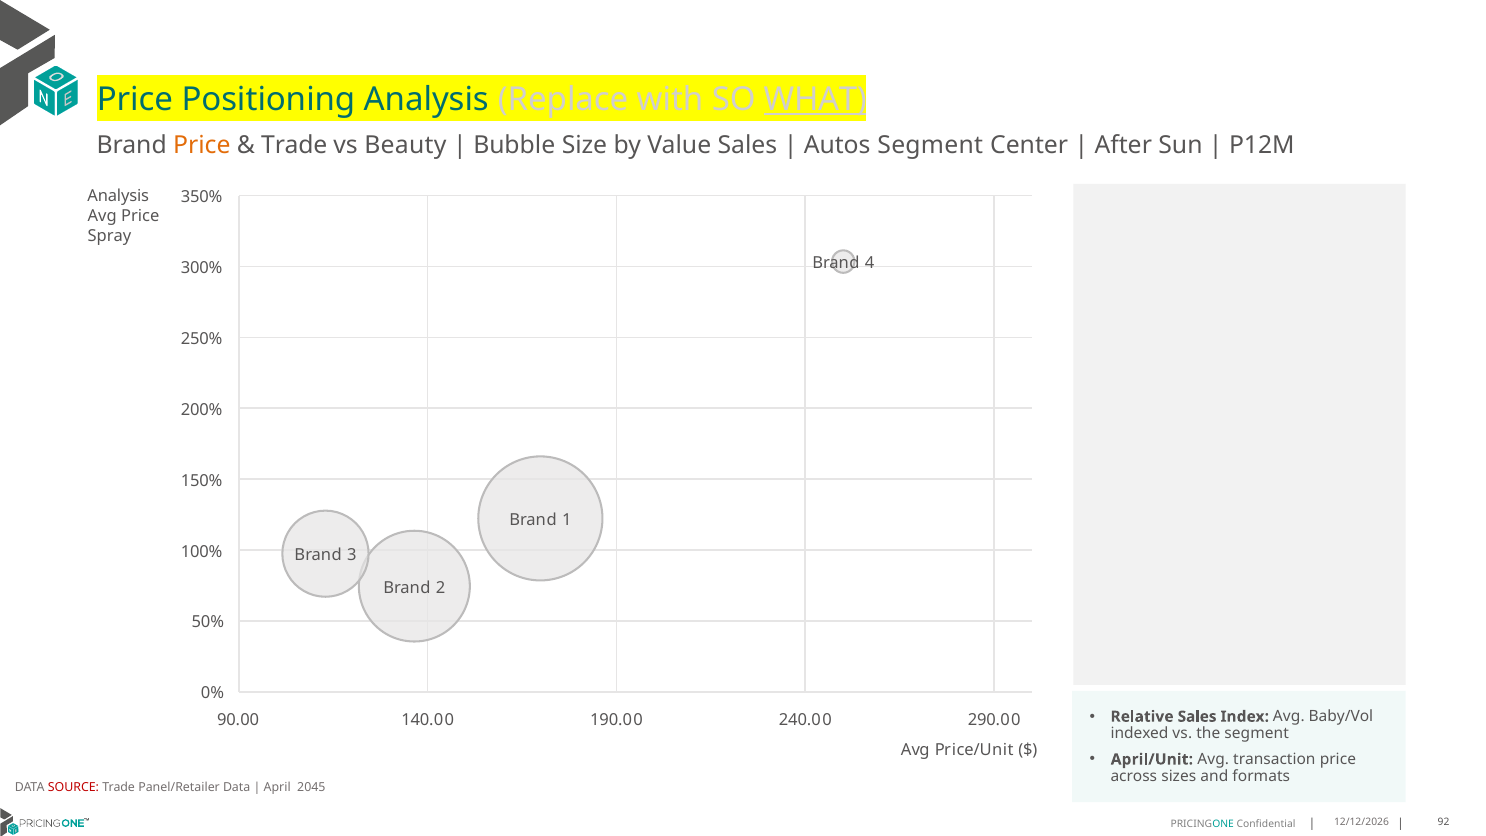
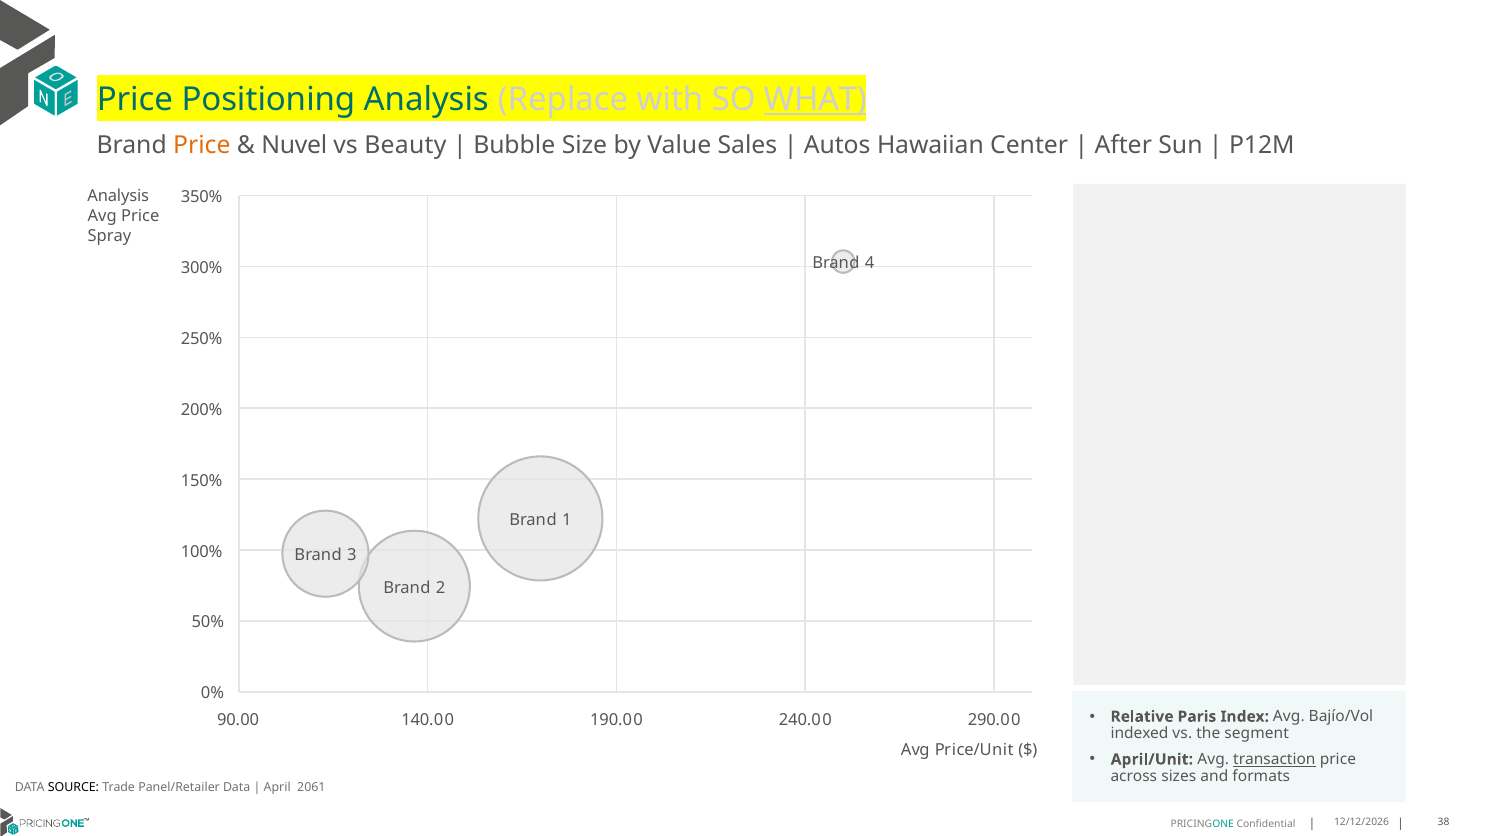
Trade: Trade -> Nuvel (294, 145)
Autos Segment: Segment -> Hawaiian (930, 145)
Relative Sales: Sales -> Paris (1197, 717)
Baby/Vol: Baby/Vol -> Bajío/Vol (1341, 717)
transaction underline: none -> present (1274, 759)
SOURCE colour: red -> black (73, 787)
2045: 2045 -> 2061 (311, 787)
92: 92 -> 38 (1444, 822)
